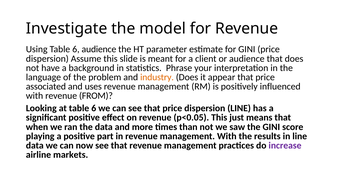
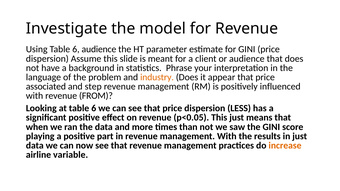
uses: uses -> step (93, 87)
dispersion LINE: LINE -> LESS (239, 108)
in line: line -> just (300, 136)
increase colour: purple -> orange (285, 146)
markets: markets -> variable (71, 155)
